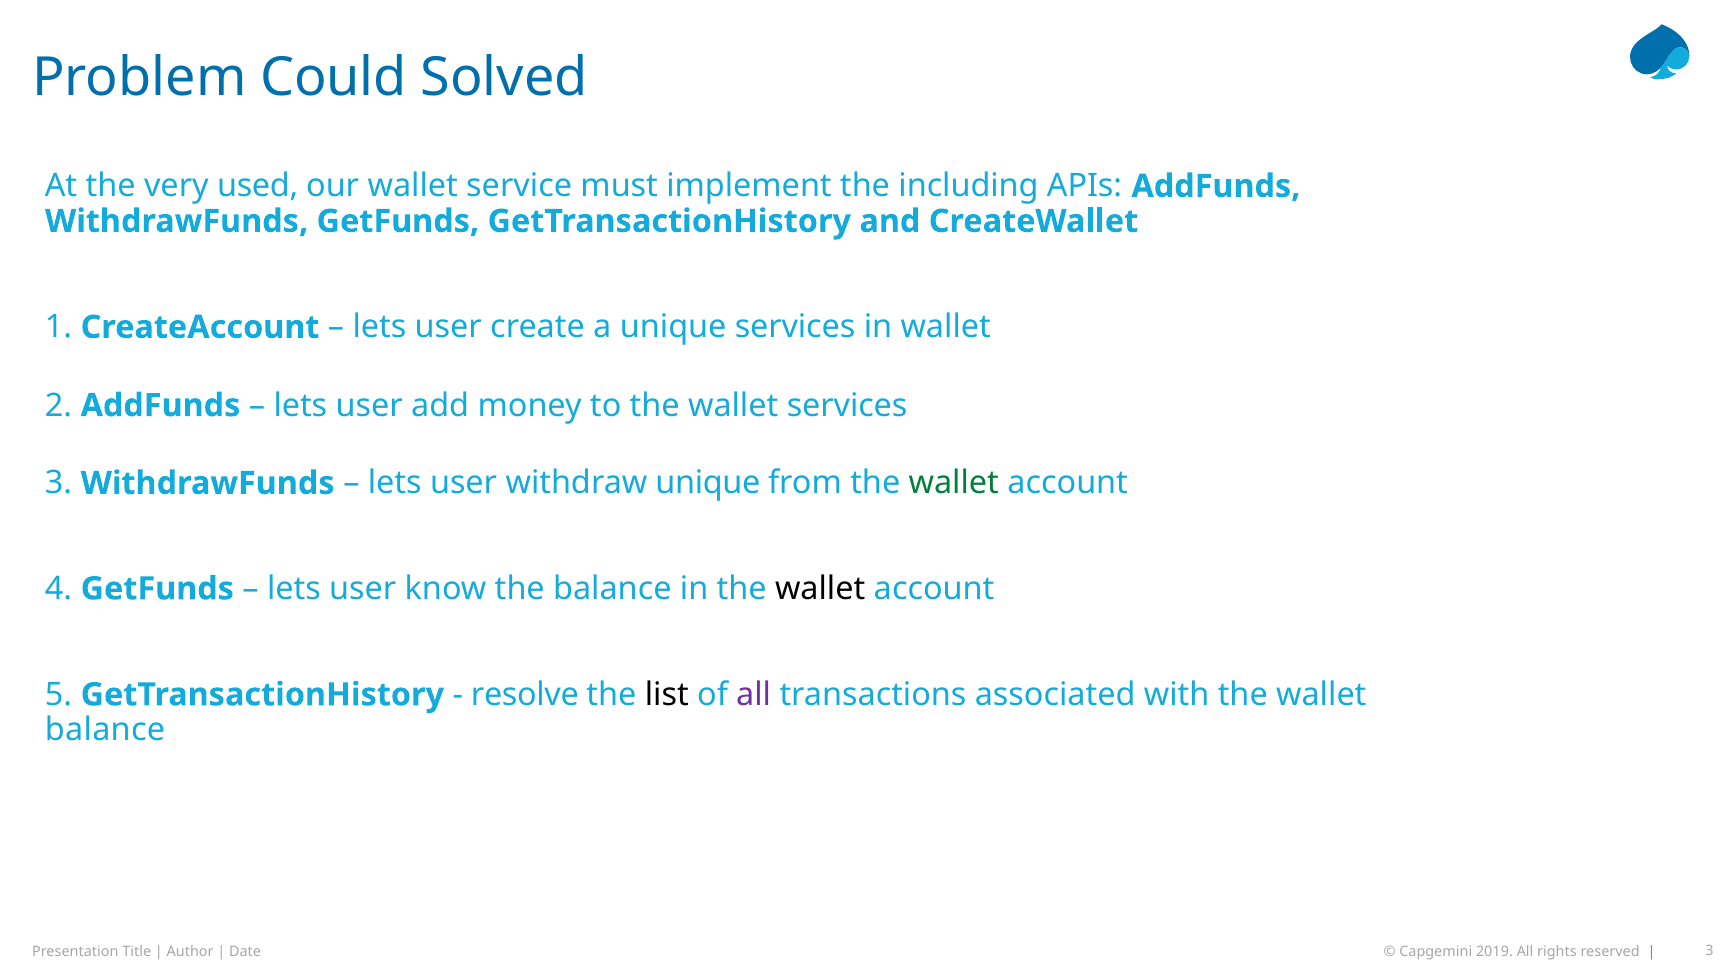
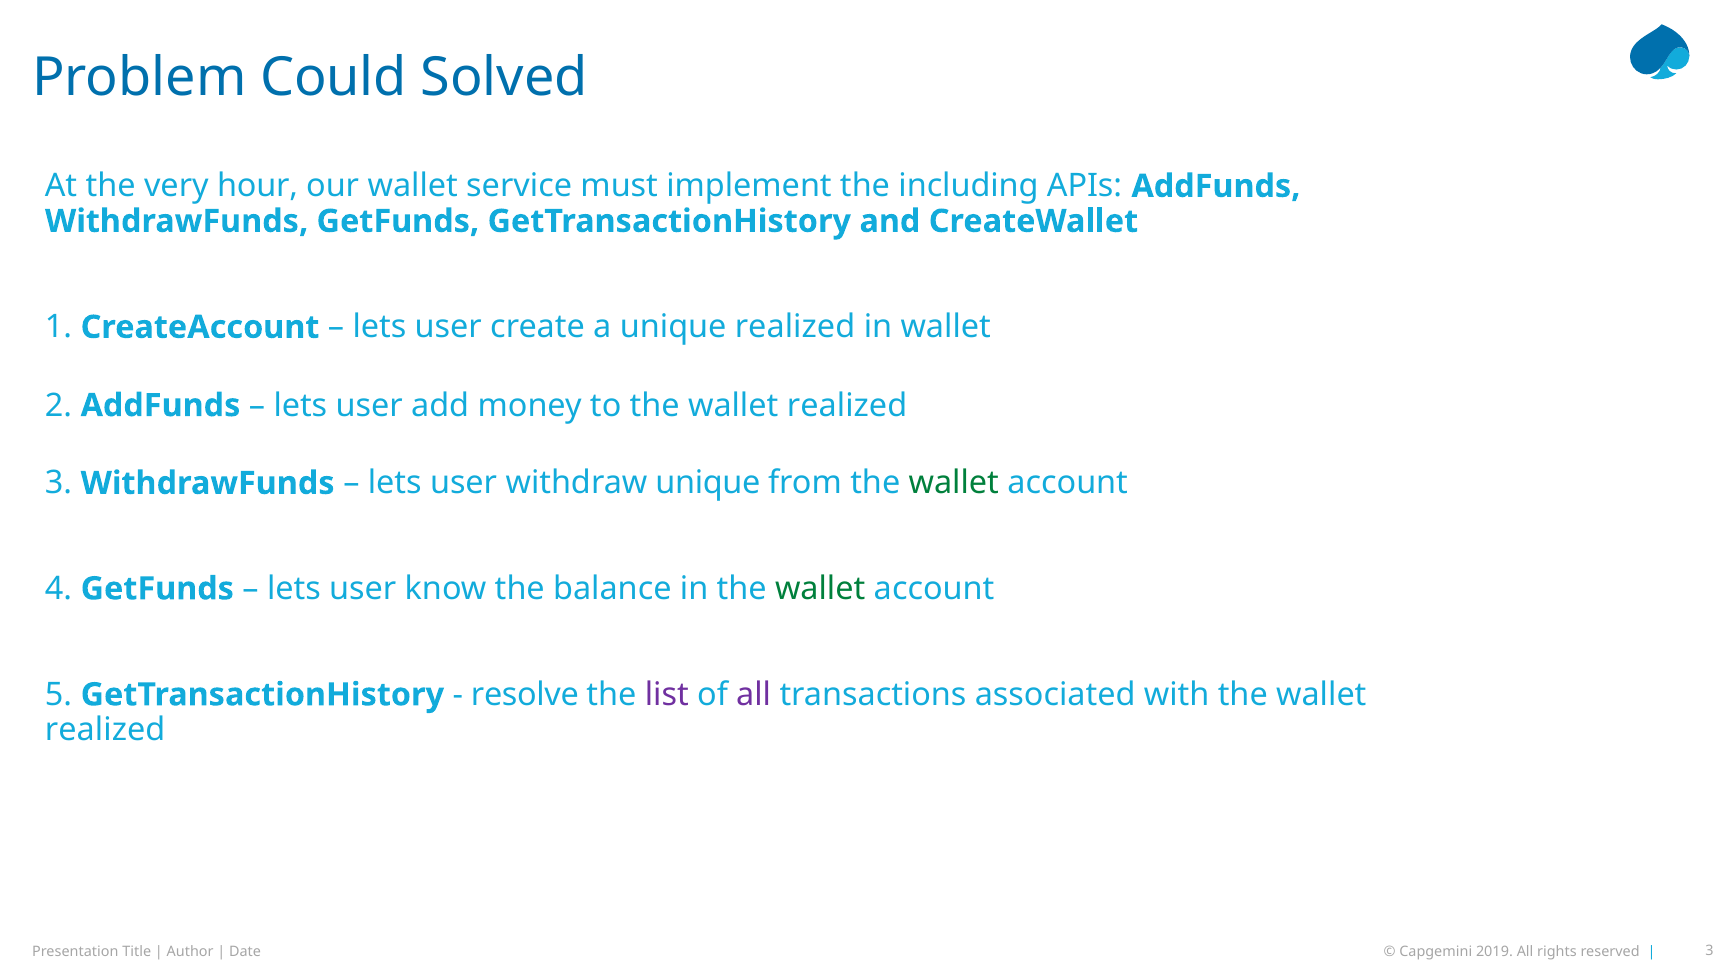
used: used -> hour (258, 186)
unique services: services -> realized (795, 327)
to the wallet services: services -> realized (847, 406)
wallet colour: black -> green (820, 589)
list colour: black -> purple (667, 695)
balance: balance -> realized (105, 730)
